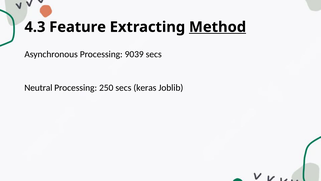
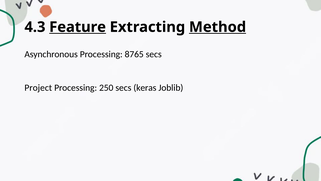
Feature underline: none -> present (78, 27)
9039: 9039 -> 8765 (134, 54)
Neutral: Neutral -> Project (38, 88)
